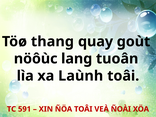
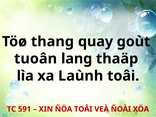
nöôùc: nöôùc -> tuoân (36, 59)
tuoân: tuoân -> thaäp (117, 59)
